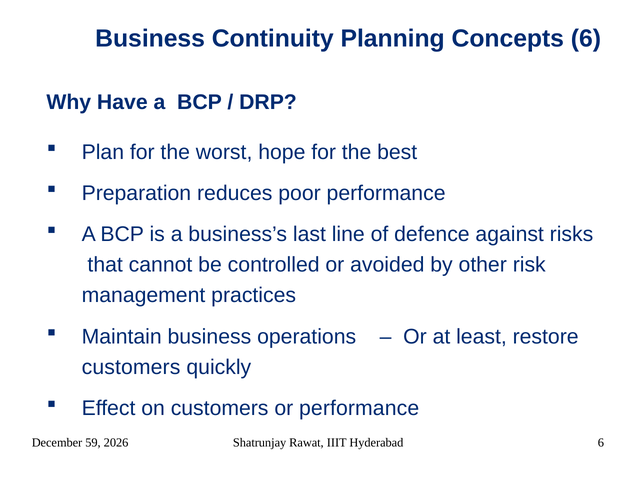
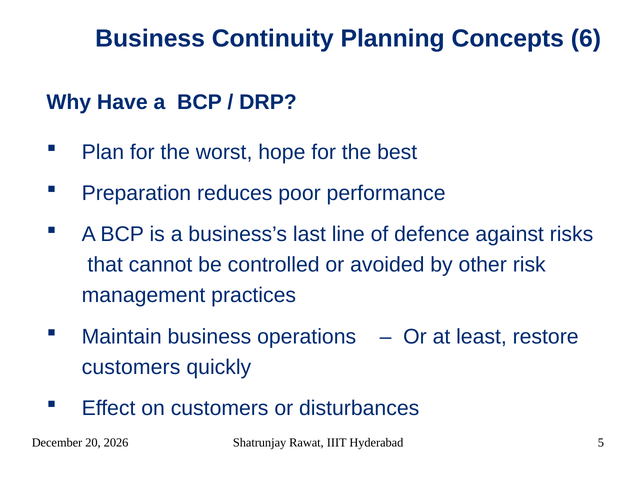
or performance: performance -> disturbances (359, 408)
59: 59 -> 20 (93, 443)
Hyderabad 6: 6 -> 5 (601, 443)
